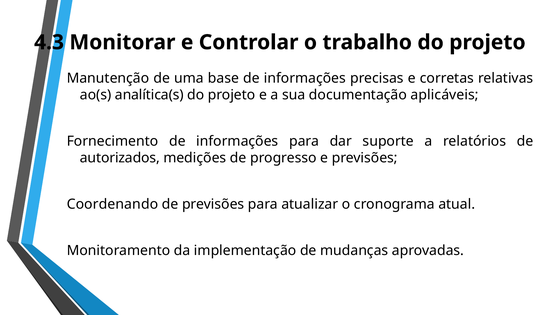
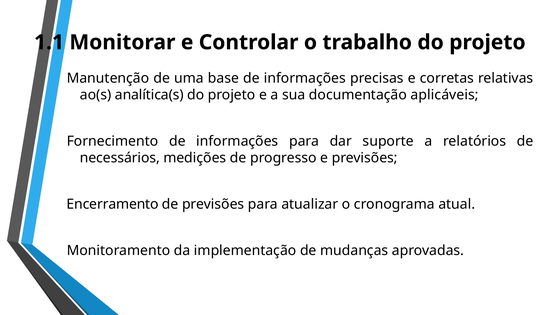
4.3: 4.3 -> 1.1 (49, 42)
autorizados: autorizados -> necessários (120, 158)
Coordenando: Coordenando -> Encerramento (113, 204)
